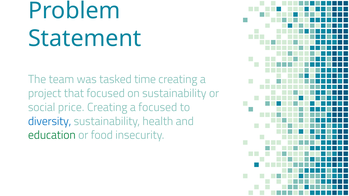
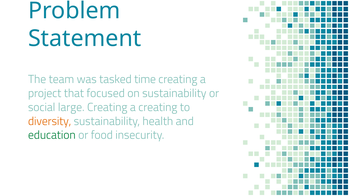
price: price -> large (71, 107)
a focused: focused -> creating (158, 107)
diversity colour: blue -> orange (50, 121)
